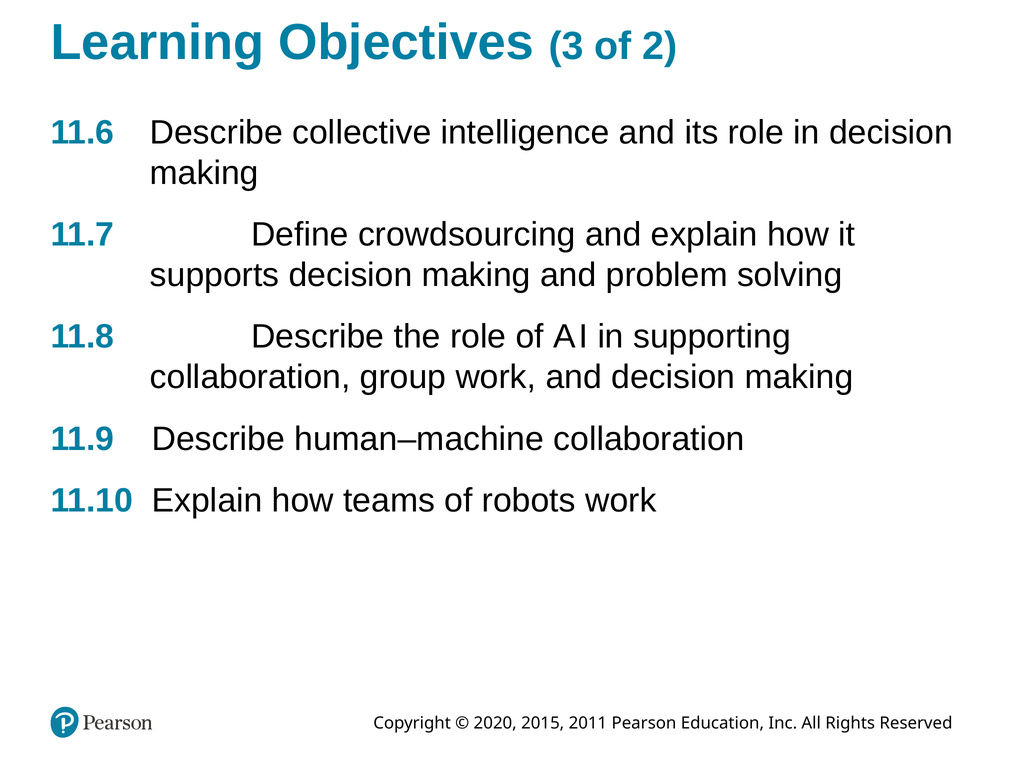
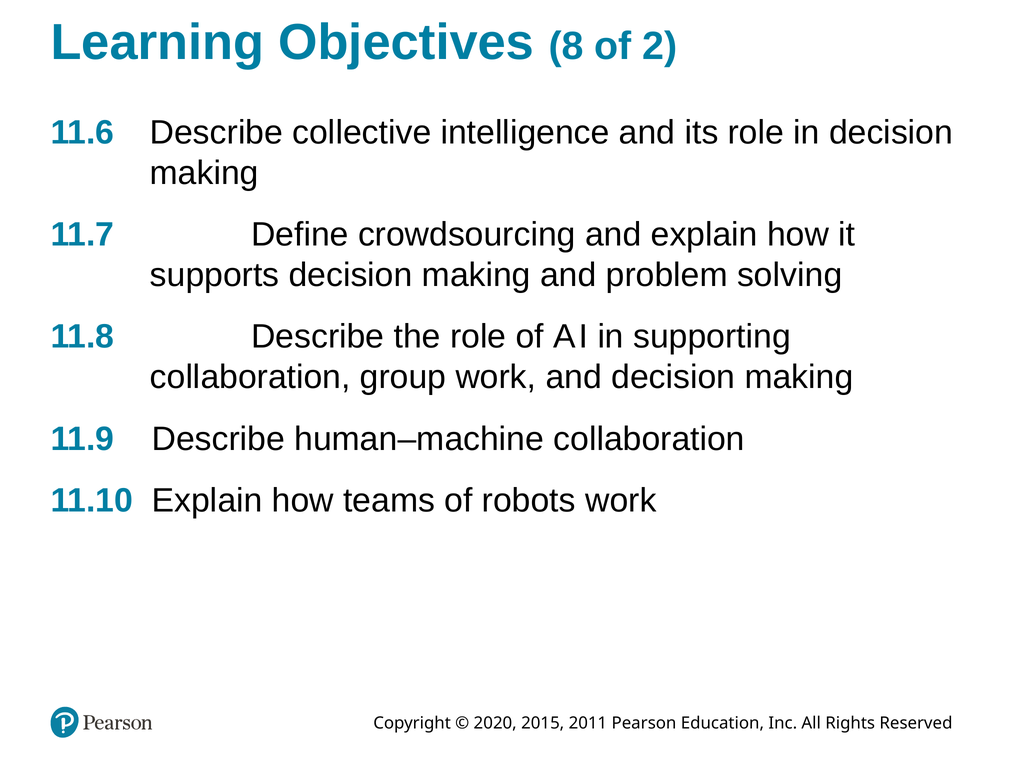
3: 3 -> 8 (566, 46)
